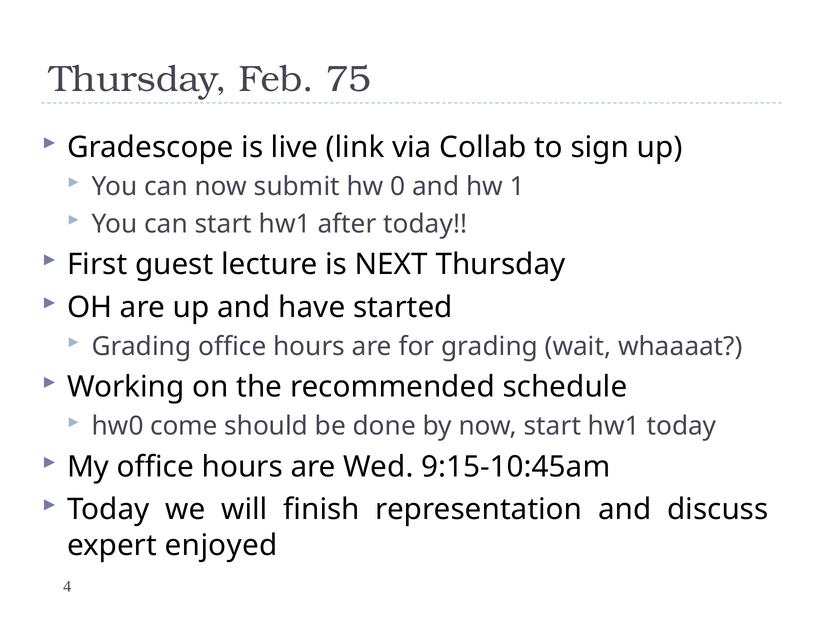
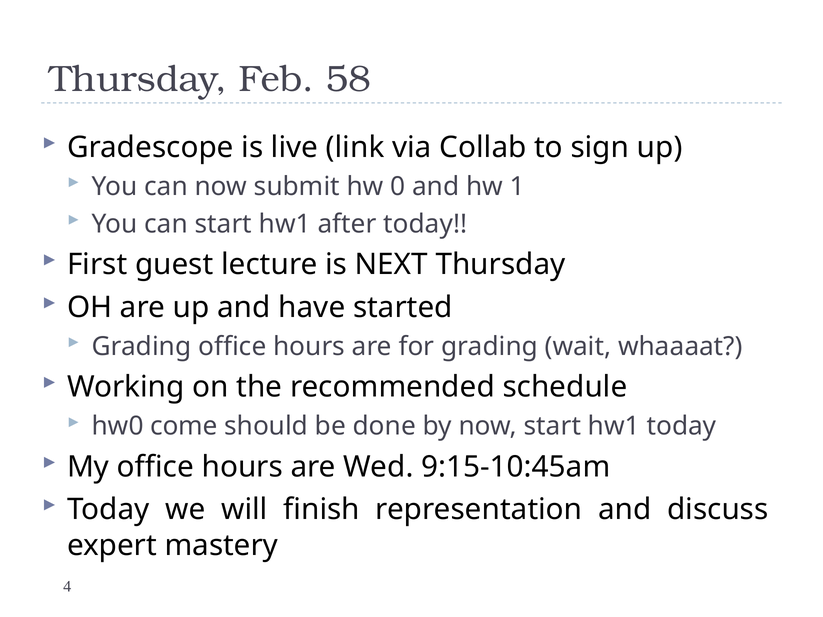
75: 75 -> 58 (348, 79)
enjoyed: enjoyed -> mastery (221, 546)
